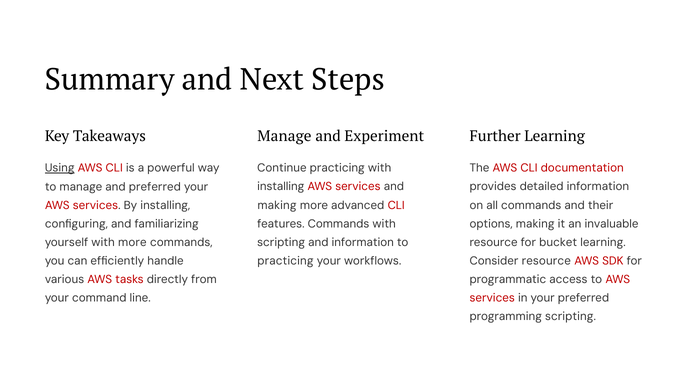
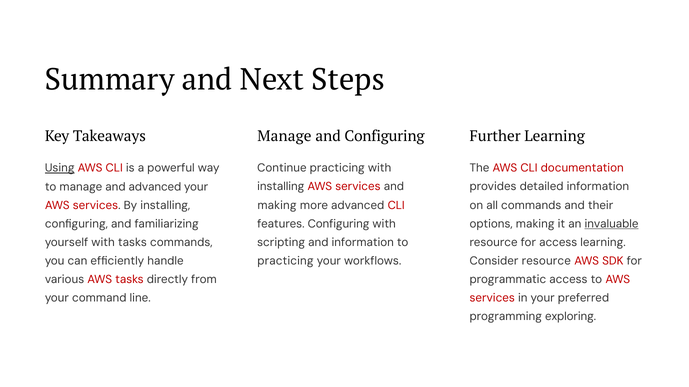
and Experiment: Experiment -> Configuring (384, 136)
and preferred: preferred -> advanced (155, 187)
features Commands: Commands -> Configuring (339, 224)
invaluable underline: none -> present (612, 224)
with more: more -> tasks (132, 243)
for bucket: bucket -> access (558, 243)
programming scripting: scripting -> exploring (571, 317)
